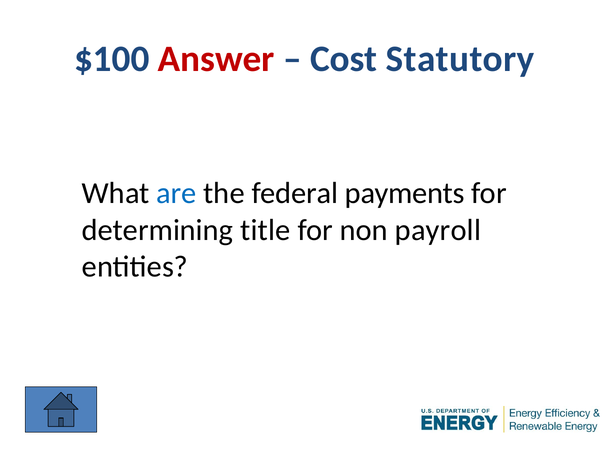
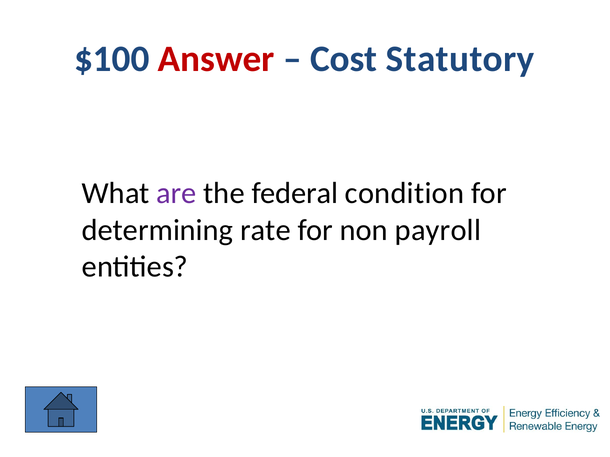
are colour: blue -> purple (176, 194)
payments: payments -> condition (405, 194)
title: title -> rate (265, 230)
